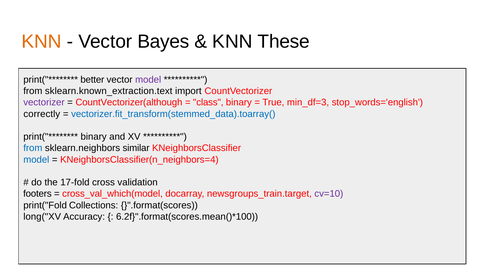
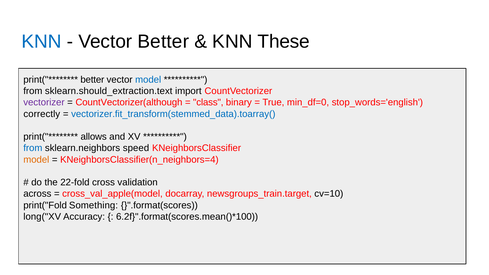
KNN colour: orange -> blue (42, 41)
Vector Bayes: Bayes -> Better (163, 41)
model colour: purple -> blue (148, 80)
sklearn.known_extraction.text: sklearn.known_extraction.text -> sklearn.should_extraction.text (109, 91)
min_df=3: min_df=3 -> min_df=0 (308, 103)
binary: binary -> allows (94, 137)
similar: similar -> speed (136, 148)
model colour: blue -> orange (36, 160)
17-fold: 17-fold -> 22-fold (75, 182)
footers: footers -> across (37, 194)
cross_val_which(model: cross_val_which(model -> cross_val_apple(model (112, 194)
cv=10 colour: purple -> black (329, 194)
Collections: Collections -> Something (94, 205)
